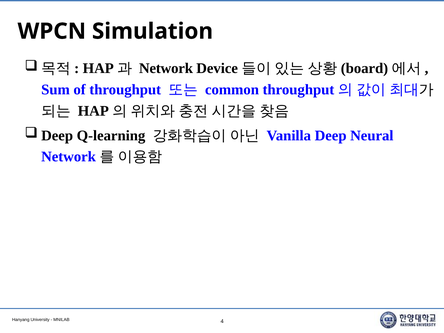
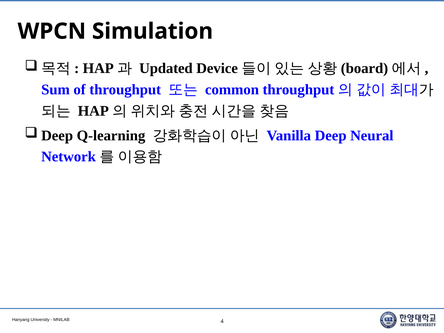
Network: Network -> Updated (166, 68)
